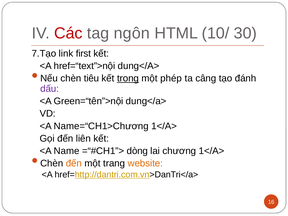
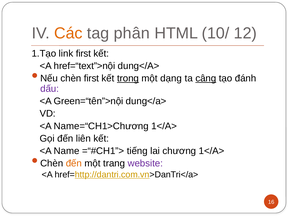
Các colour: red -> orange (68, 33)
ngôn: ngôn -> phân (132, 33)
30: 30 -> 12 (245, 33)
7.Tạo: 7.Tạo -> 1.Tạo (44, 53)
chèn tiêu: tiêu -> first (92, 78)
phép: phép -> dạng (171, 78)
câng underline: none -> present (206, 78)
dòng: dòng -> tiếng (137, 151)
website colour: orange -> purple (145, 163)
